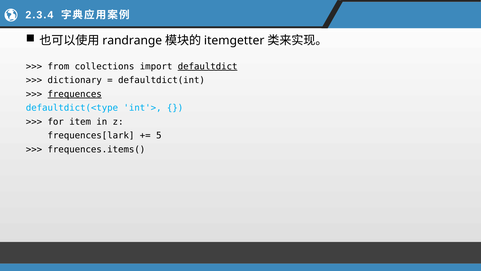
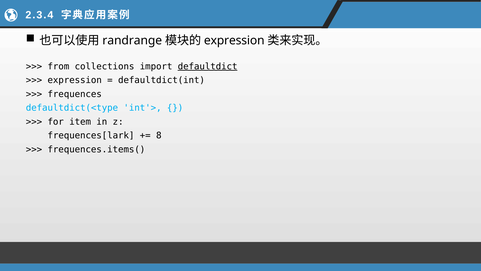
itemgetter: itemgetter -> expression (234, 40)
dictionary: dictionary -> expression (75, 80)
frequences underline: present -> none (75, 94)
5: 5 -> 8 (159, 135)
